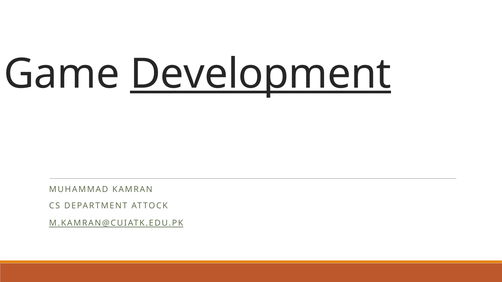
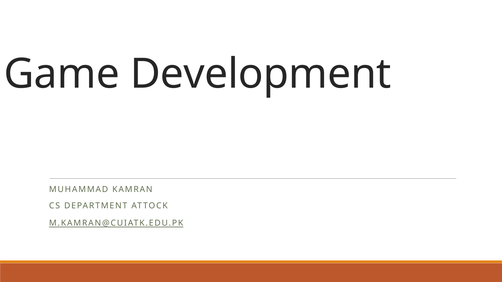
Development underline: present -> none (261, 74)
